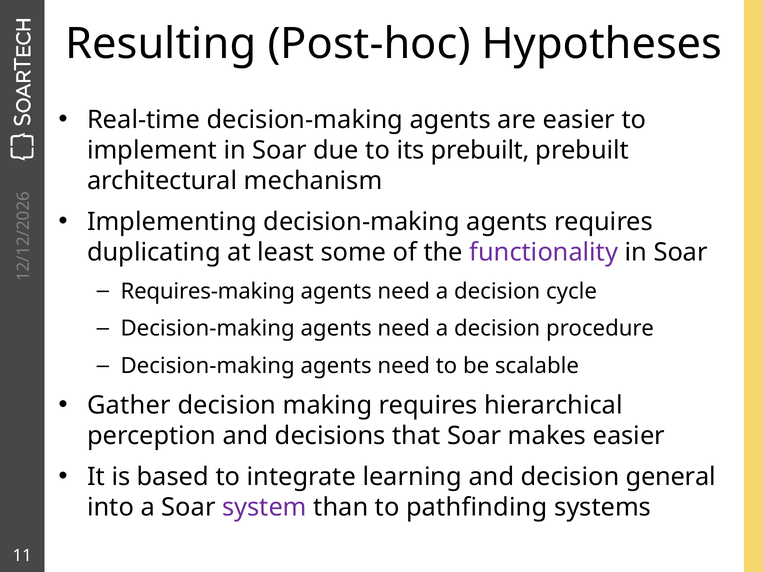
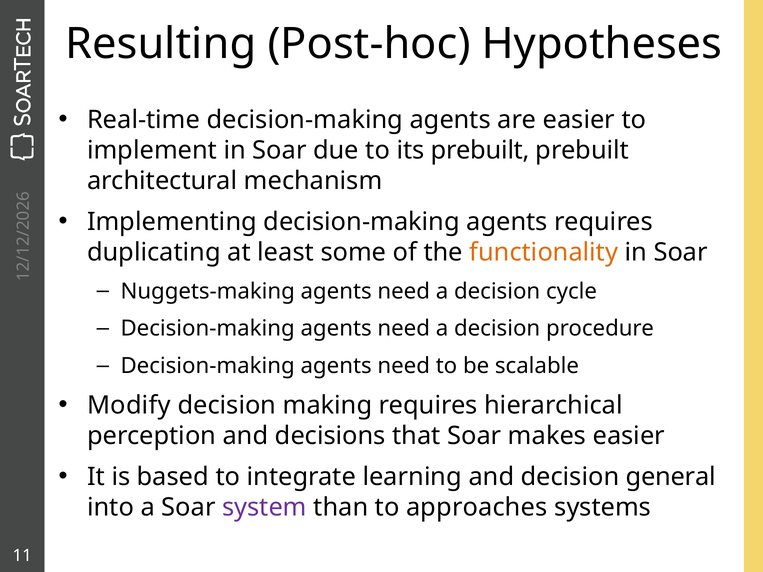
functionality colour: purple -> orange (544, 252)
Requires-making: Requires-making -> Nuggets-making (208, 291)
Gather: Gather -> Modify (129, 406)
pathfinding: pathfinding -> approaches (477, 508)
